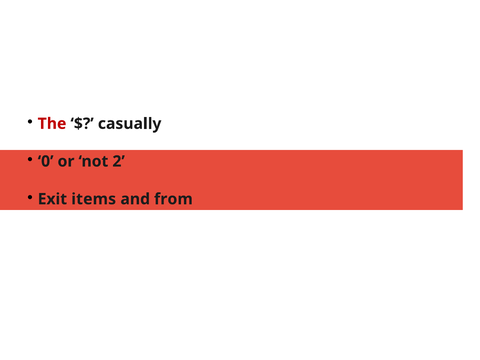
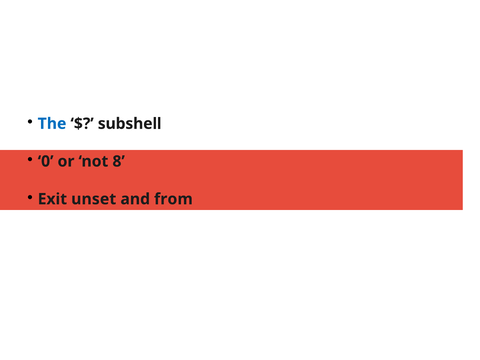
The colour: red -> blue (52, 124)
casually: casually -> subshell (130, 124)
2: 2 -> 8 (119, 161)
items: items -> unset (94, 199)
